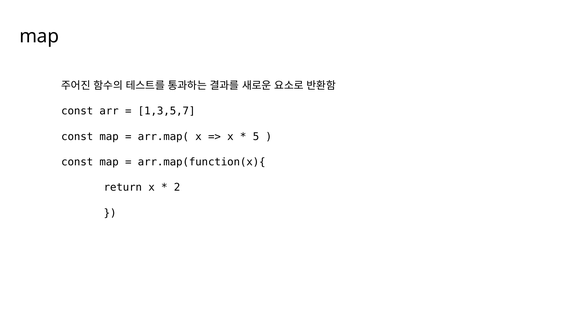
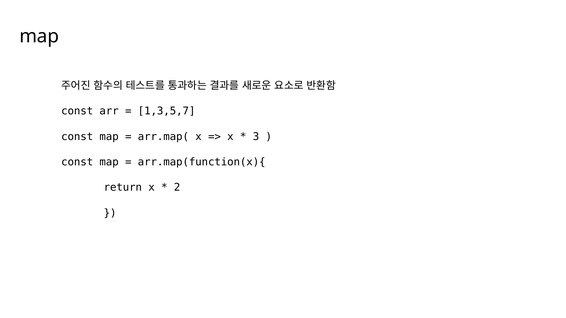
5: 5 -> 3 (256, 137)
